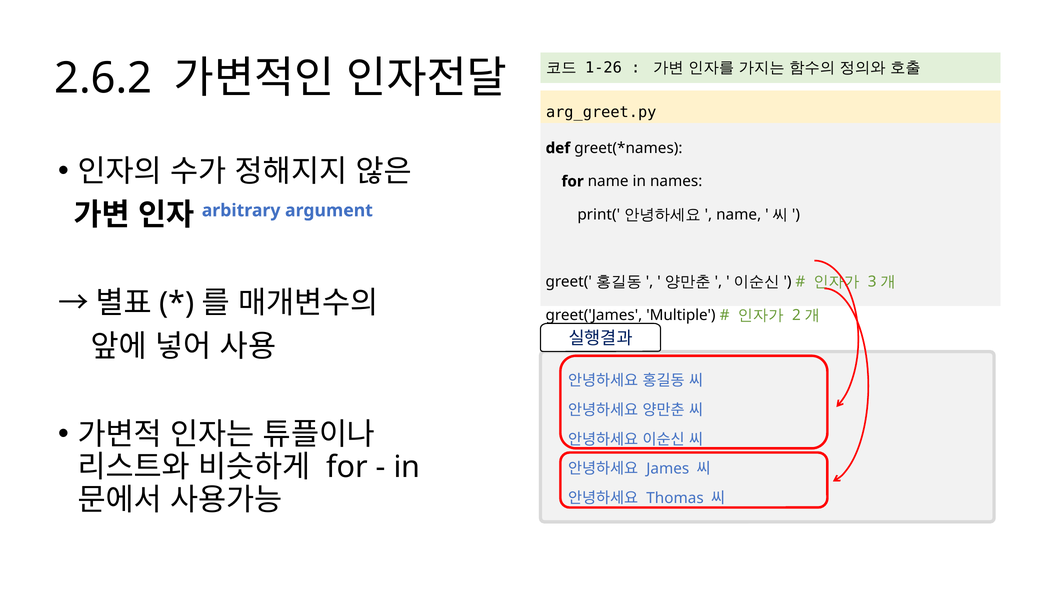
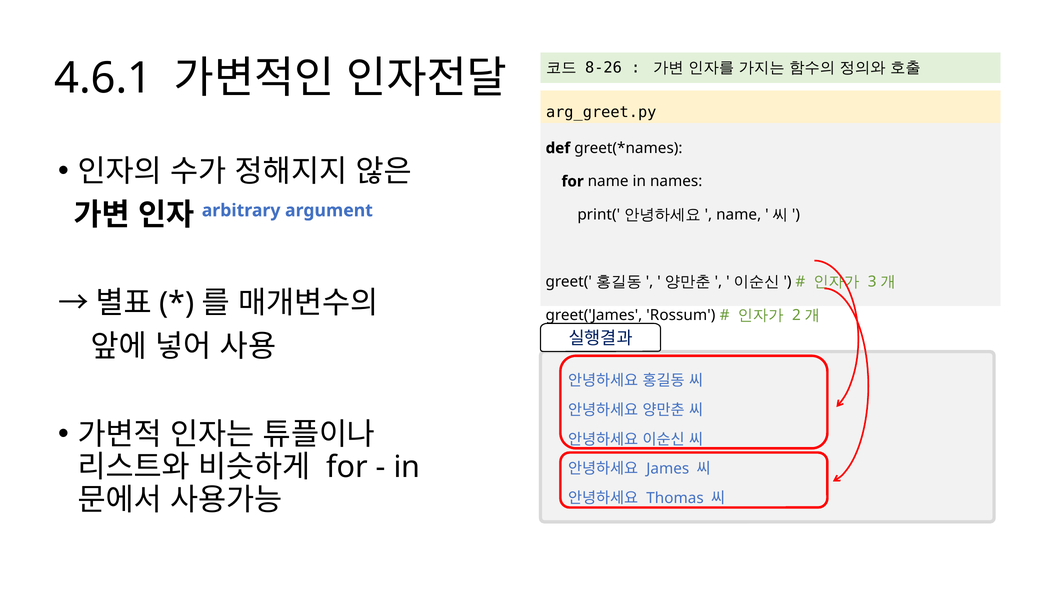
1-26: 1-26 -> 8-26 (603, 68)
2.6.2: 2.6.2 -> 4.6.1 (103, 79)
Multiple: Multiple -> Rossum (681, 315)
